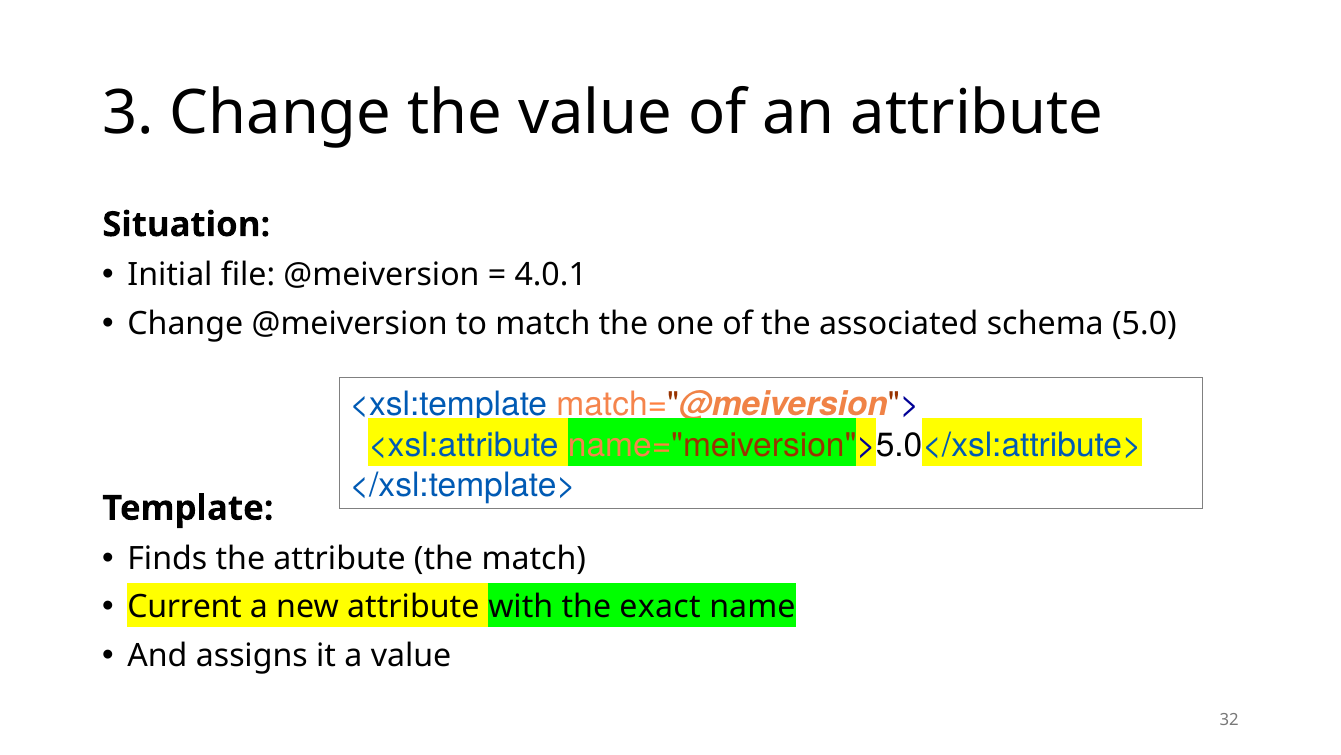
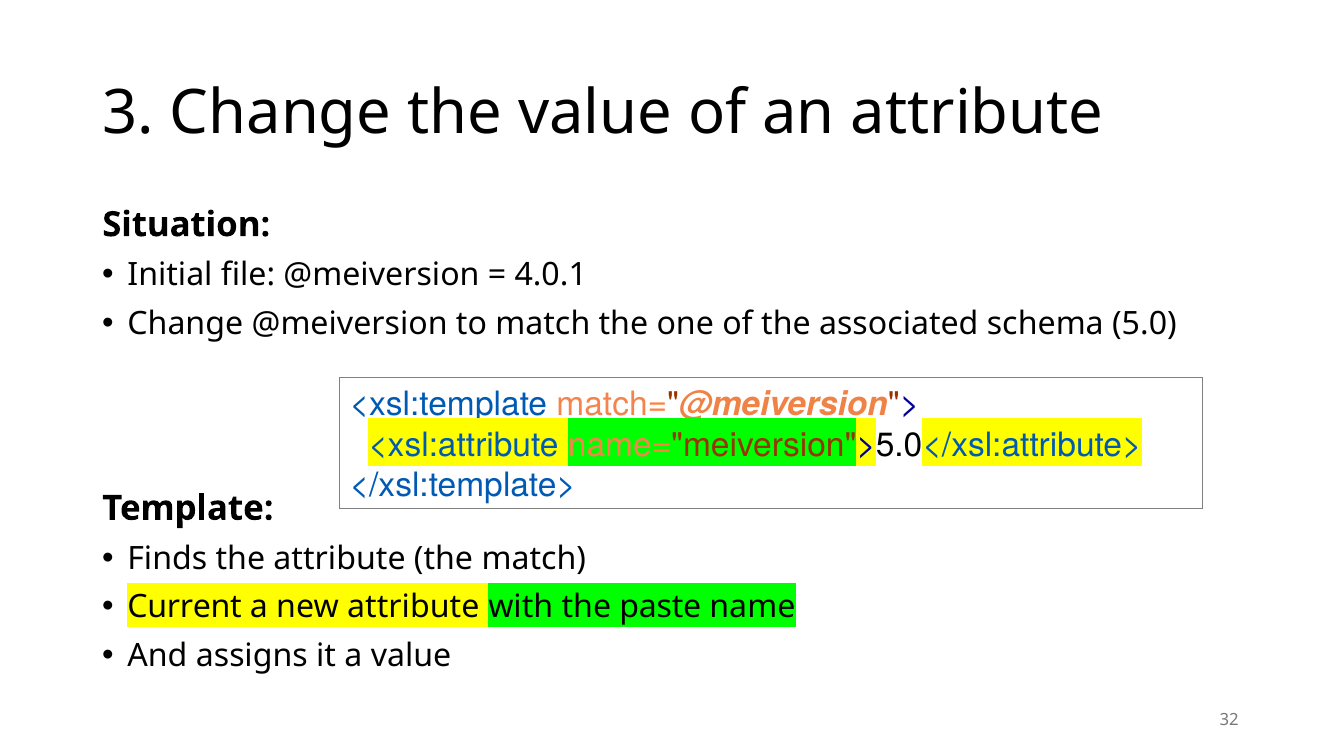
exact: exact -> paste (660, 607)
